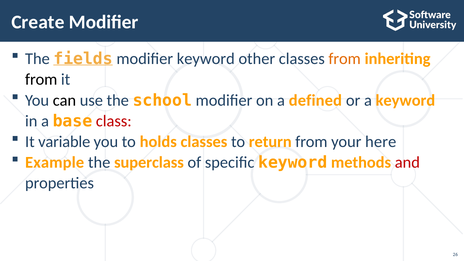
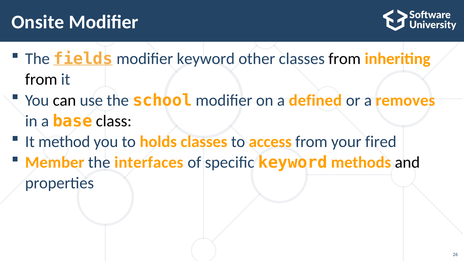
Create: Create -> Onsite (38, 22)
from colour: orange -> black (345, 59)
a keyword: keyword -> removes (405, 100)
class colour: red -> black (114, 121)
variable: variable -> method (64, 142)
return: return -> access (270, 142)
here: here -> fired (381, 142)
Example: Example -> Member (55, 162)
superclass: superclass -> interfaces (149, 162)
and colour: red -> black (407, 162)
